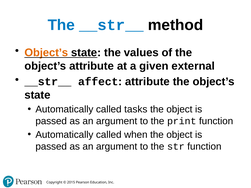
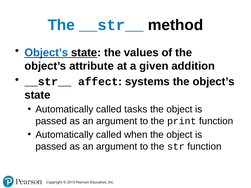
Object’s colour: orange -> blue (46, 53)
external: external -> addition (193, 66)
attribute: attribute -> systems (147, 82)
